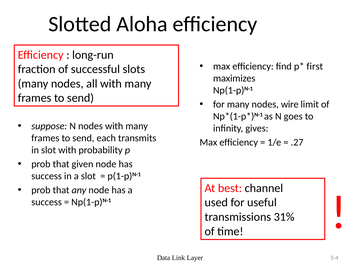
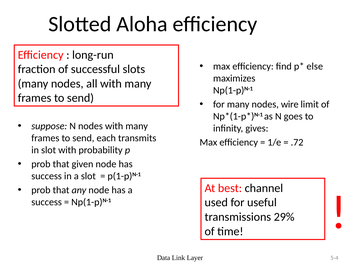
first: first -> else (315, 66)
.27: .27 -> .72 (297, 142)
31%: 31% -> 29% (284, 217)
